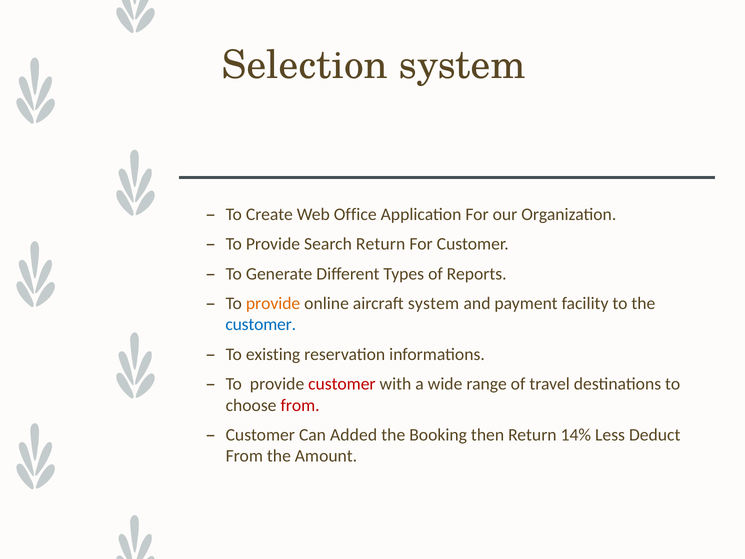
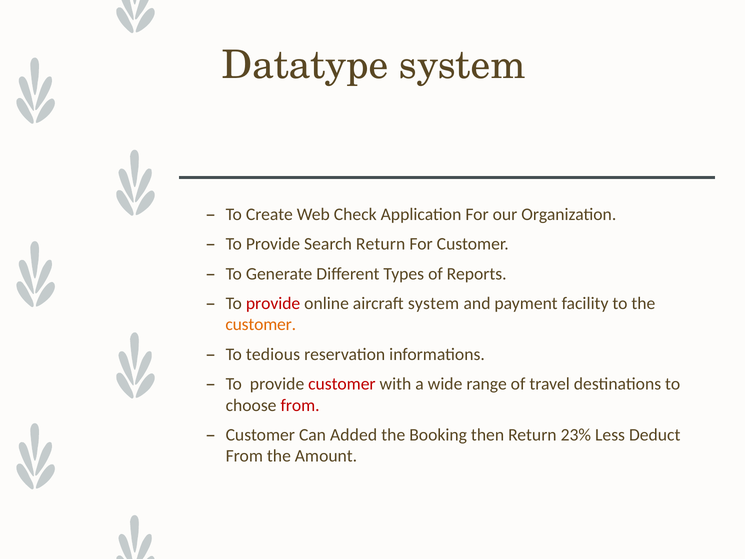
Selection: Selection -> Datatype (305, 65)
Office: Office -> Check (355, 214)
provide colour: orange -> red (273, 303)
customer colour: blue -> orange (261, 324)
existing: existing -> tedious (273, 354)
14%: 14% -> 23% (576, 435)
